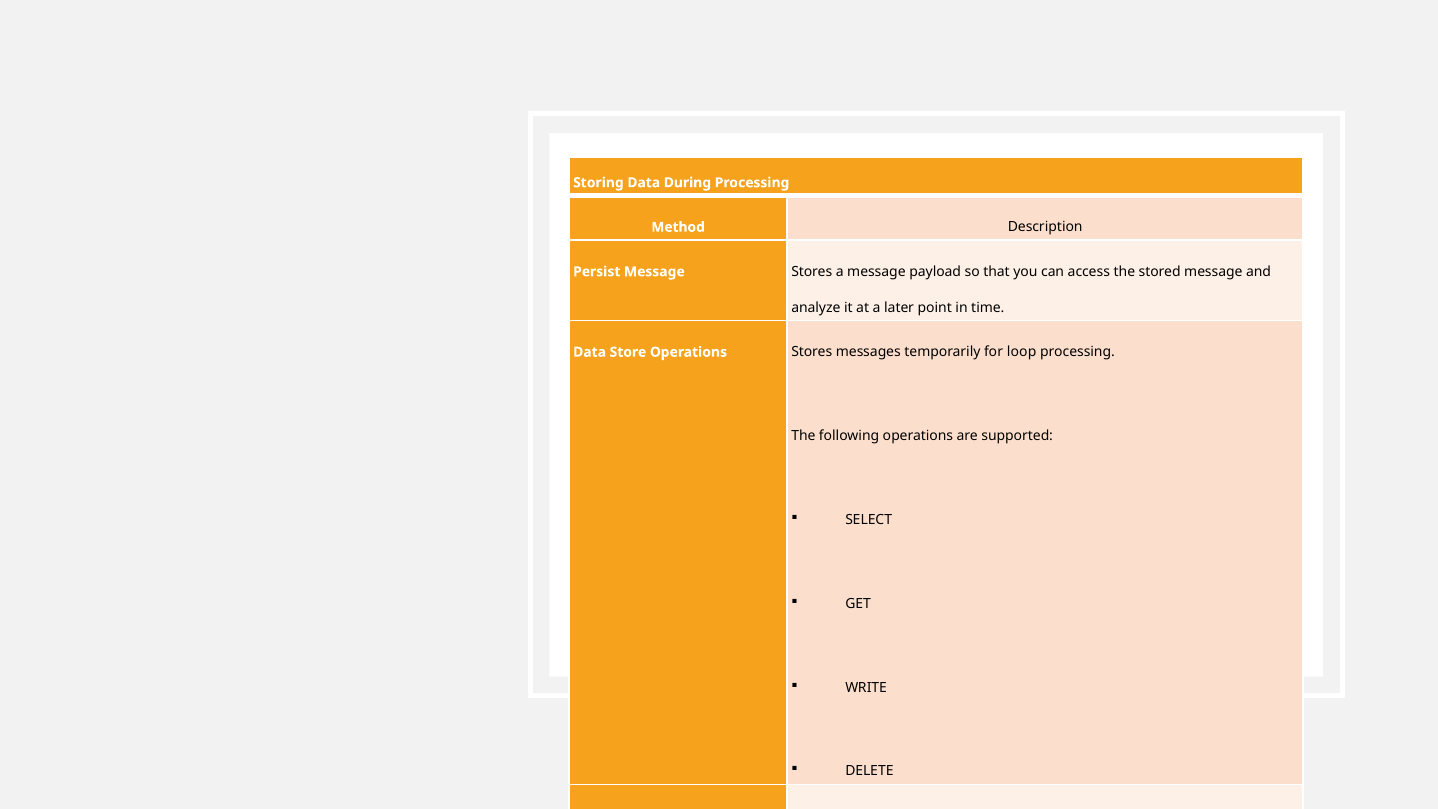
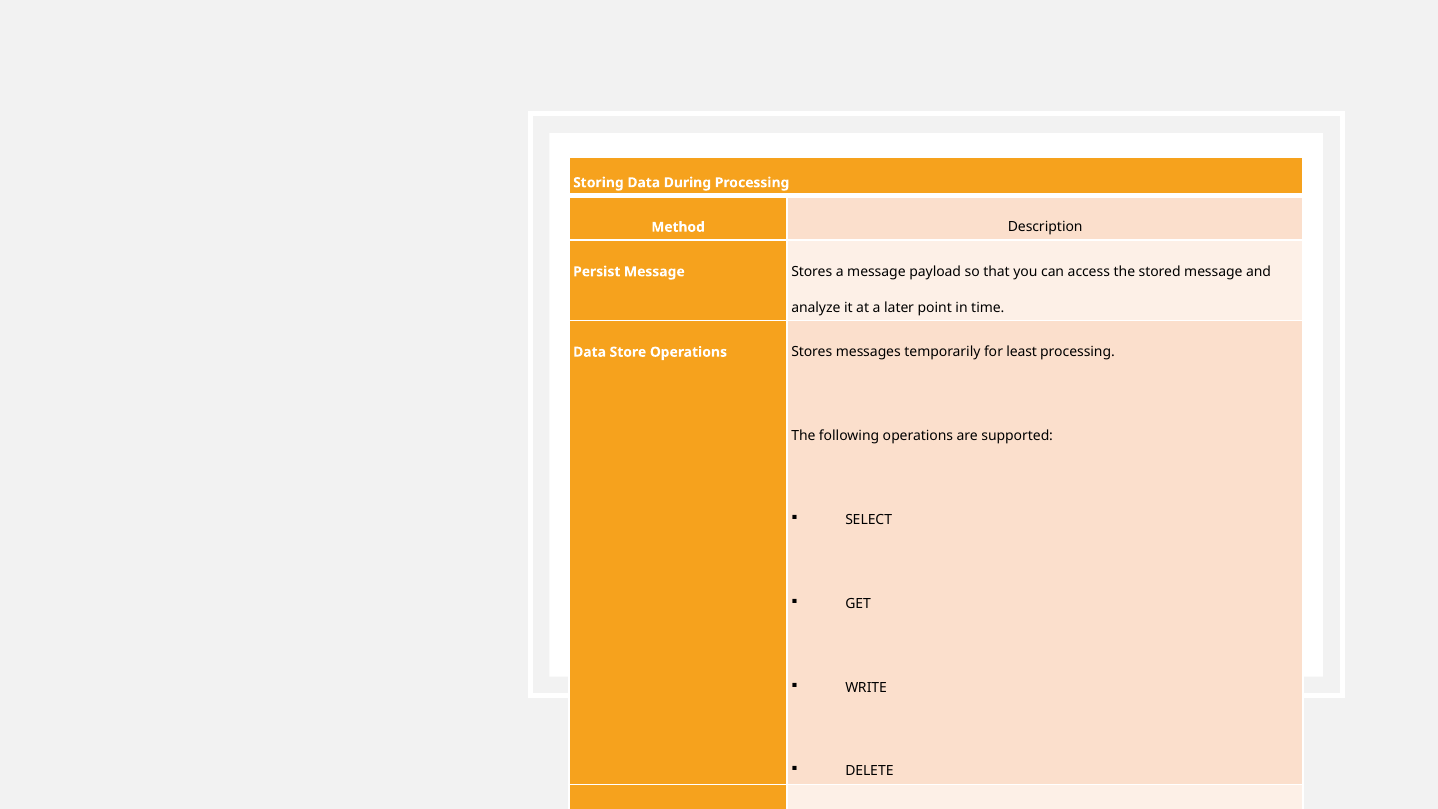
loop: loop -> least (1022, 352)
